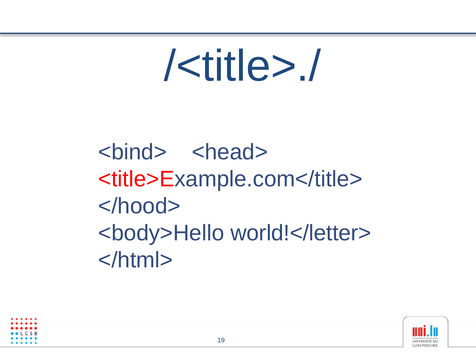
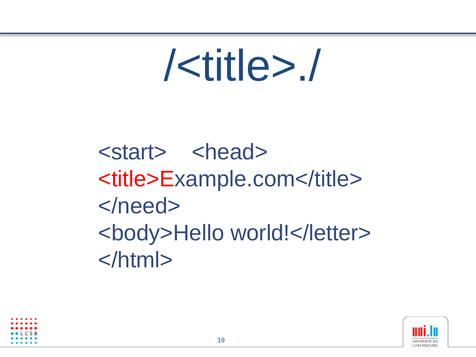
<bind>: <bind> -> <start> (133, 152)
</hood>: </hood> -> </need> (139, 206)
